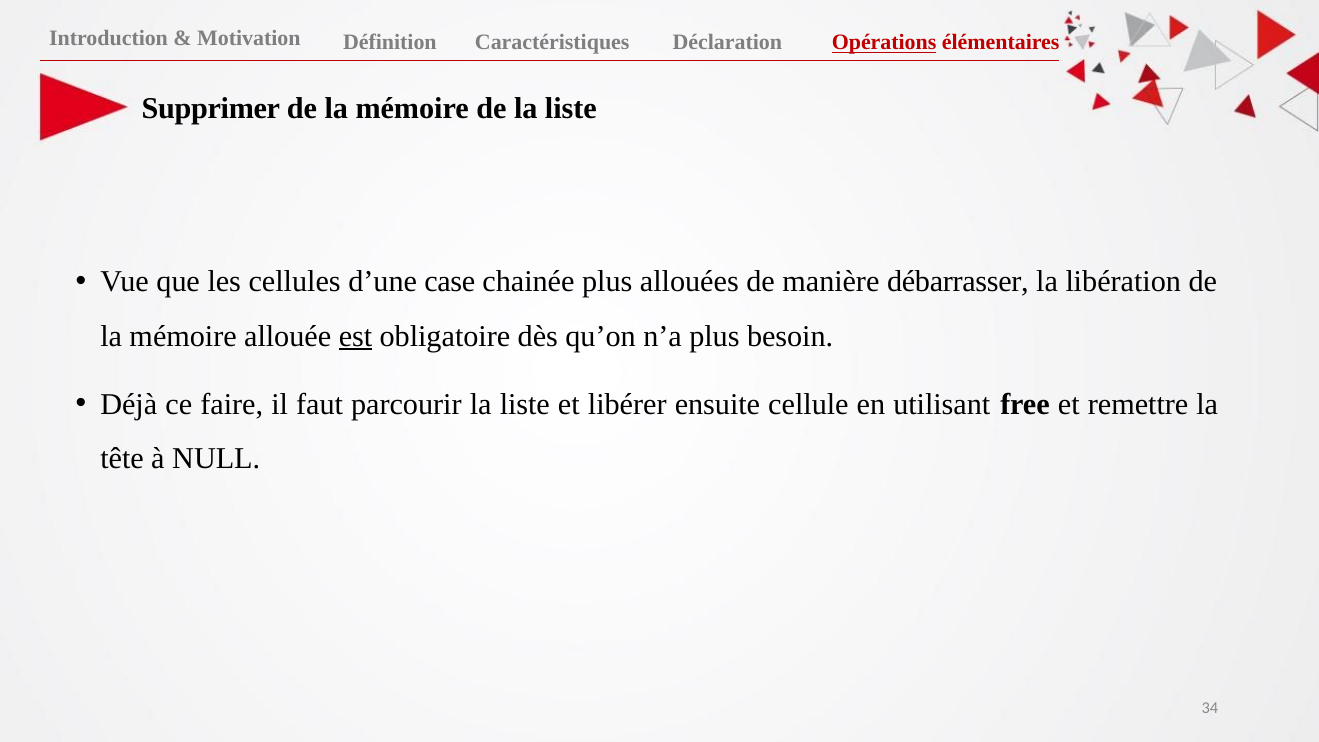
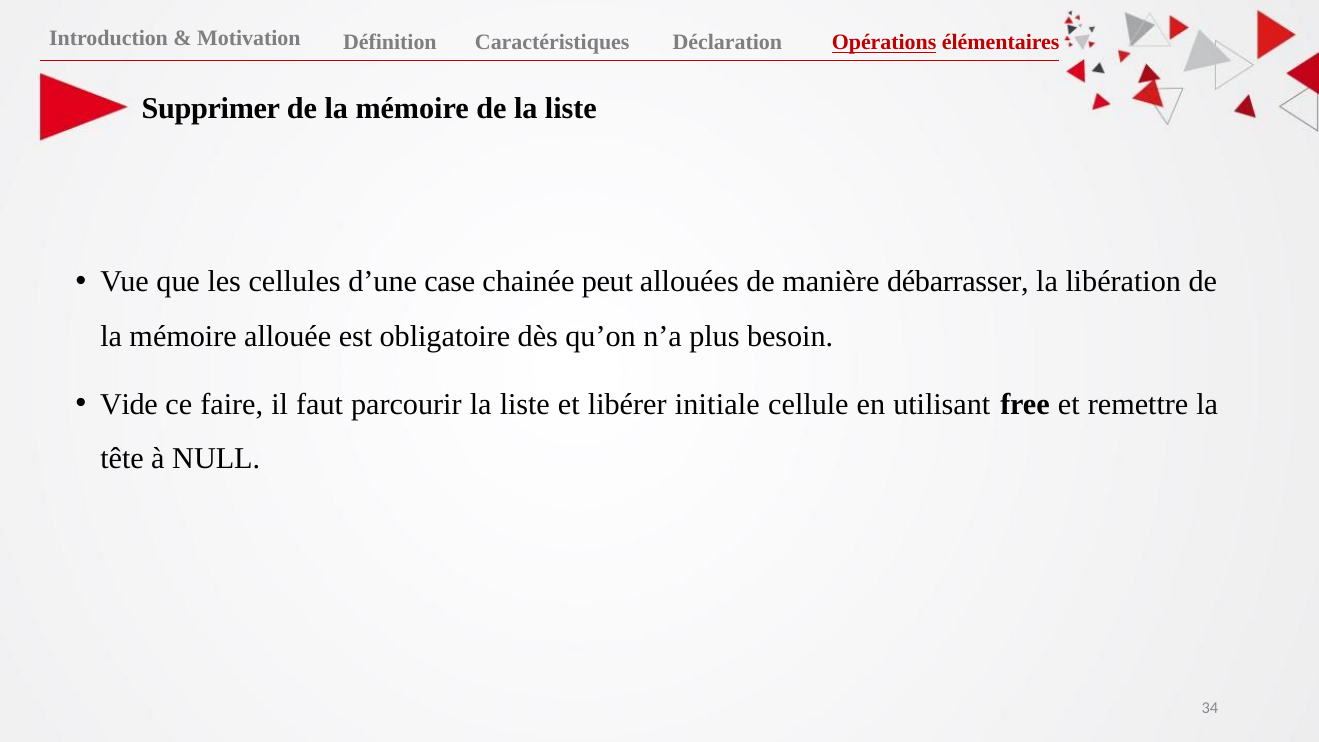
chainée plus: plus -> peut (607, 282)
est underline: present -> none (355, 336)
Déjà: Déjà -> Vide (129, 404)
ensuite: ensuite -> initiale (717, 404)
